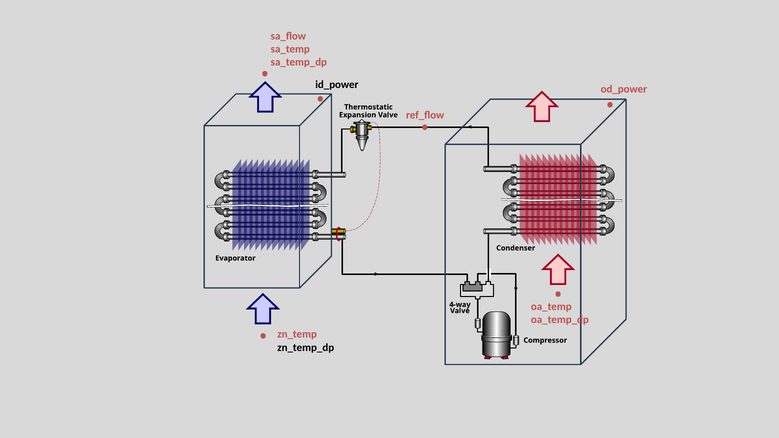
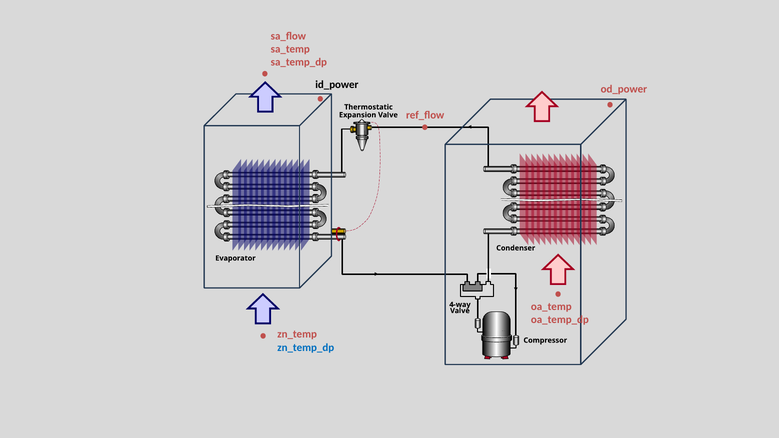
zn_temp_dp colour: black -> blue (306, 348)
